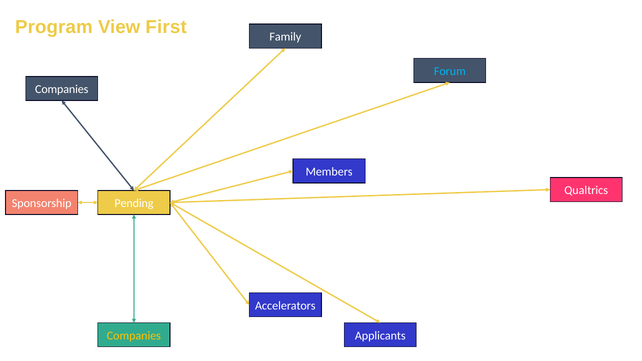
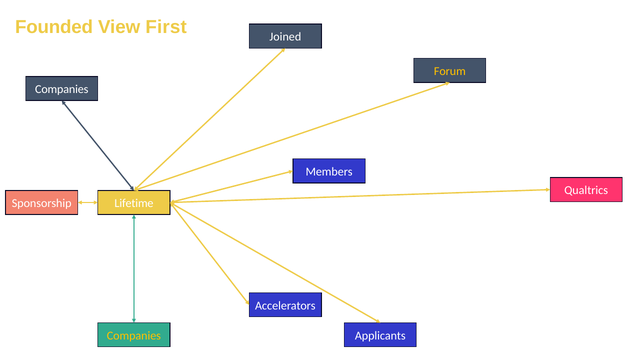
Program: Program -> Founded (54, 27)
Family: Family -> Joined (285, 37)
Forum colour: light blue -> yellow (450, 71)
Pending: Pending -> Lifetime (134, 203)
